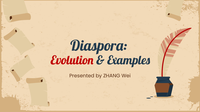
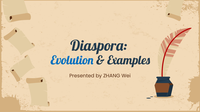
Evolution colour: red -> blue (72, 61)
